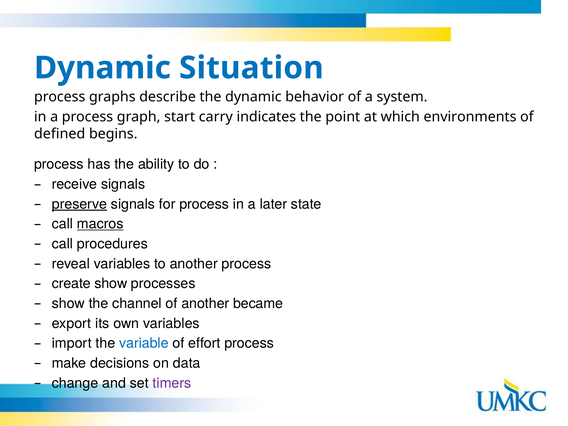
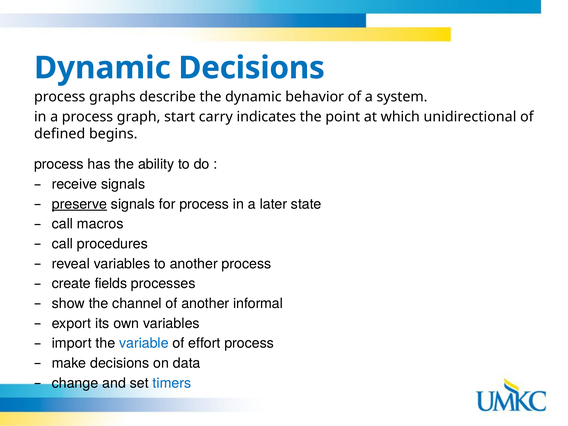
Dynamic Situation: Situation -> Decisions (252, 68)
environments: environments -> unidirectional (470, 117)
macros underline: present -> none (100, 224)
create show: show -> fields (111, 284)
became: became -> informal (258, 303)
timers colour: purple -> blue (172, 383)
